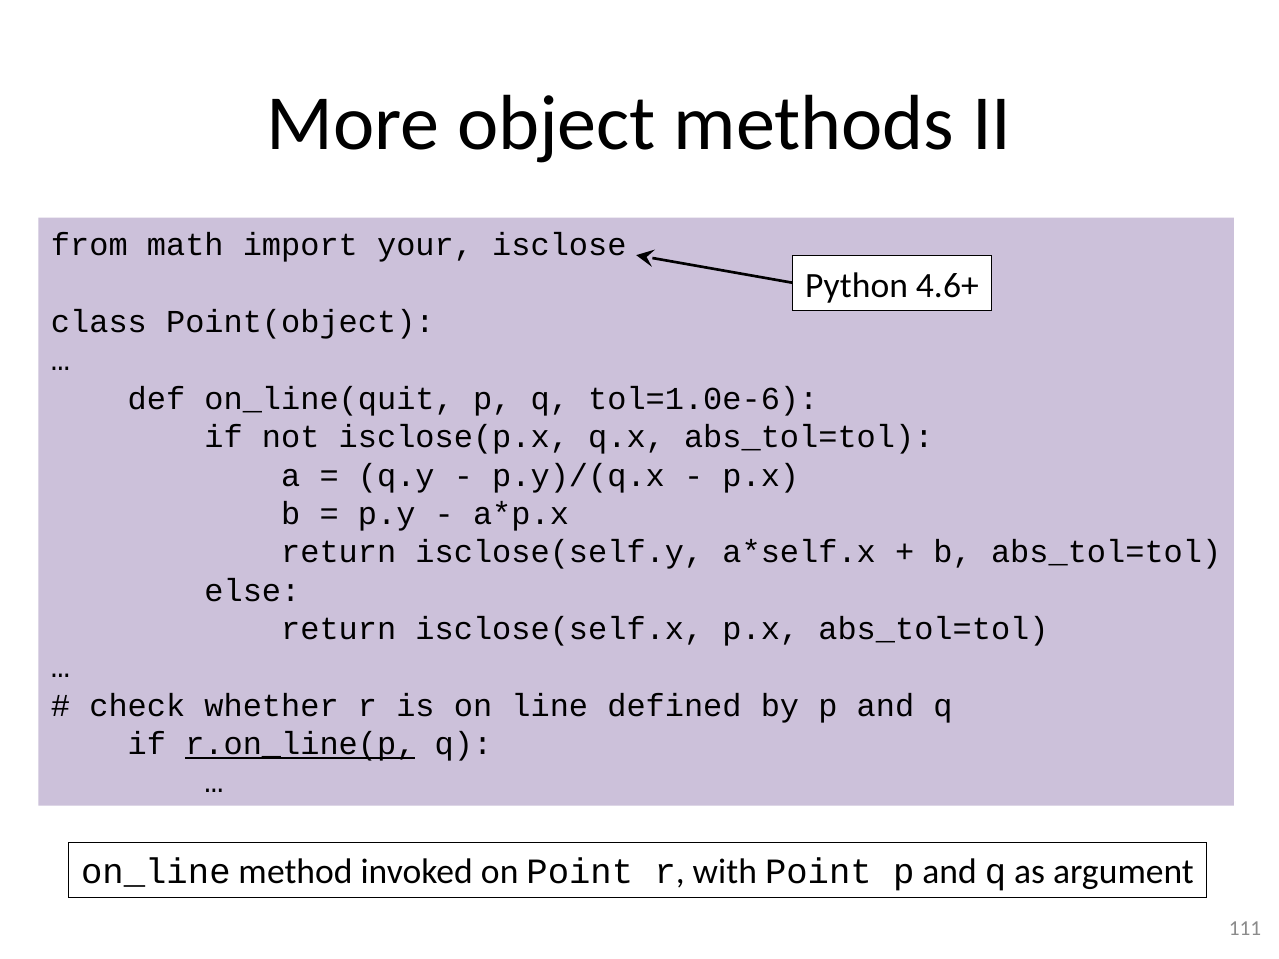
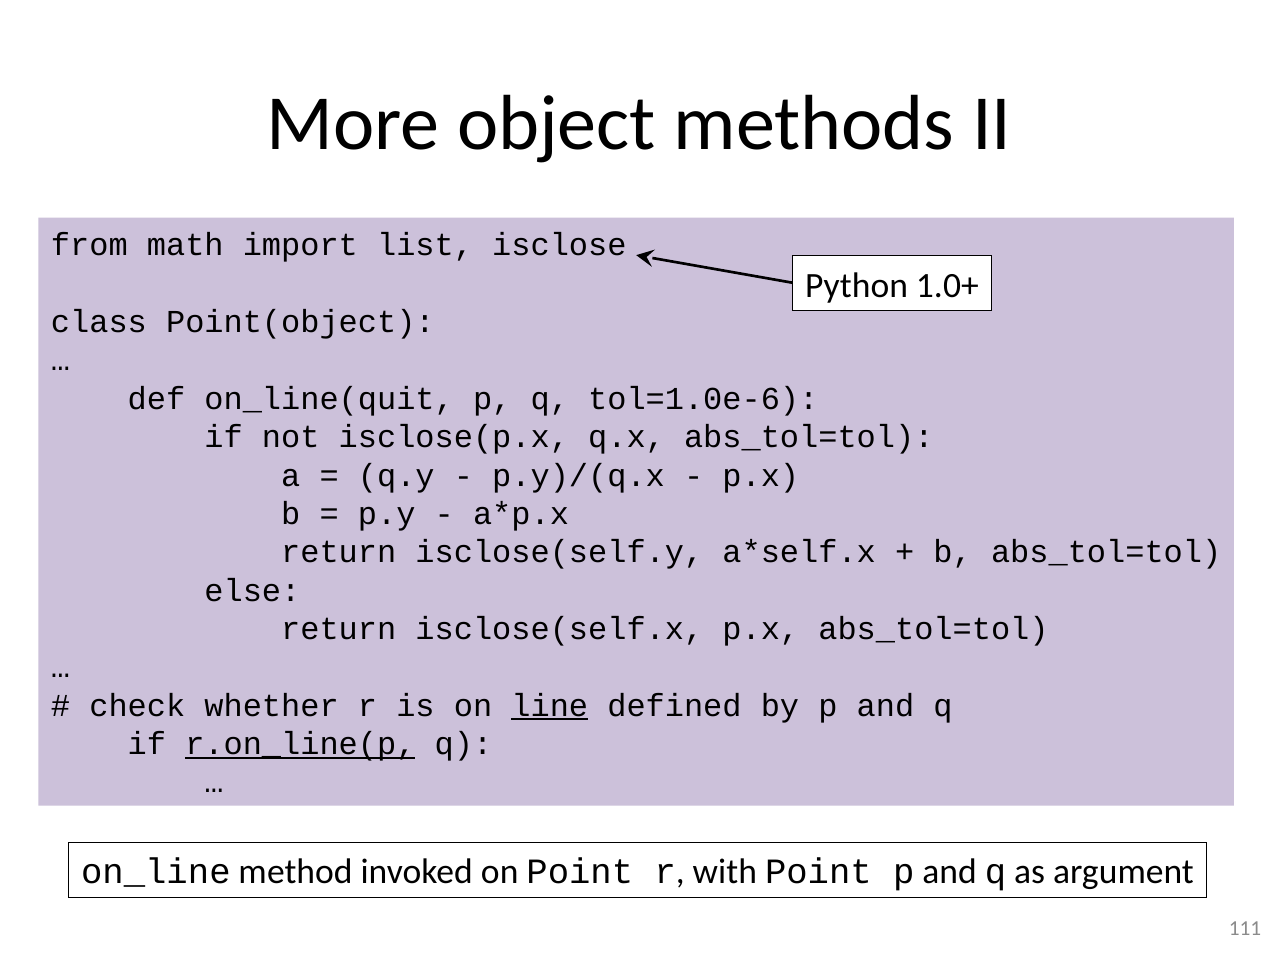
your: your -> list (425, 245)
4.6+: 4.6+ -> 1.0+ (947, 285)
line underline: none -> present (550, 706)
